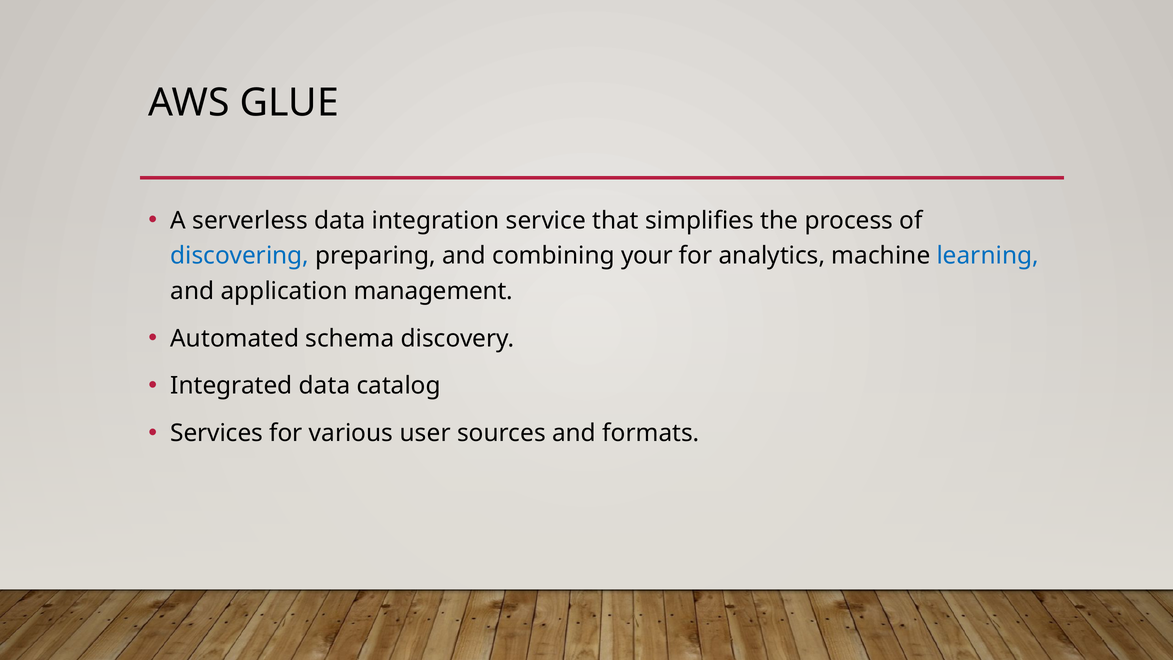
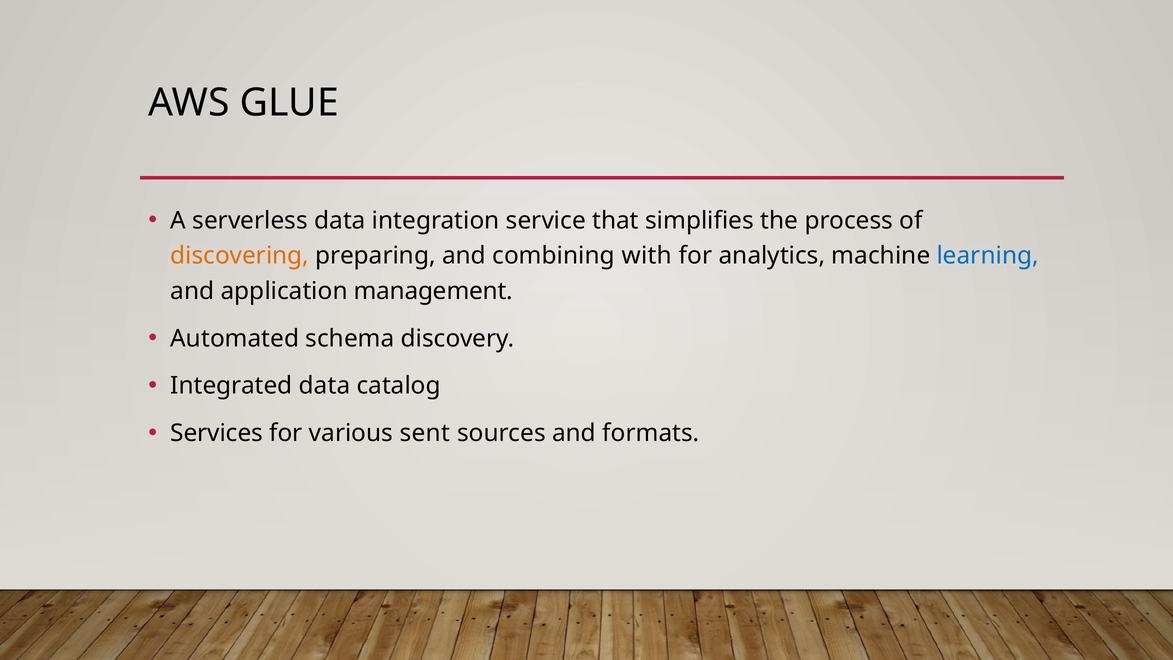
discovering colour: blue -> orange (240, 256)
your: your -> with (647, 256)
user: user -> sent (425, 433)
